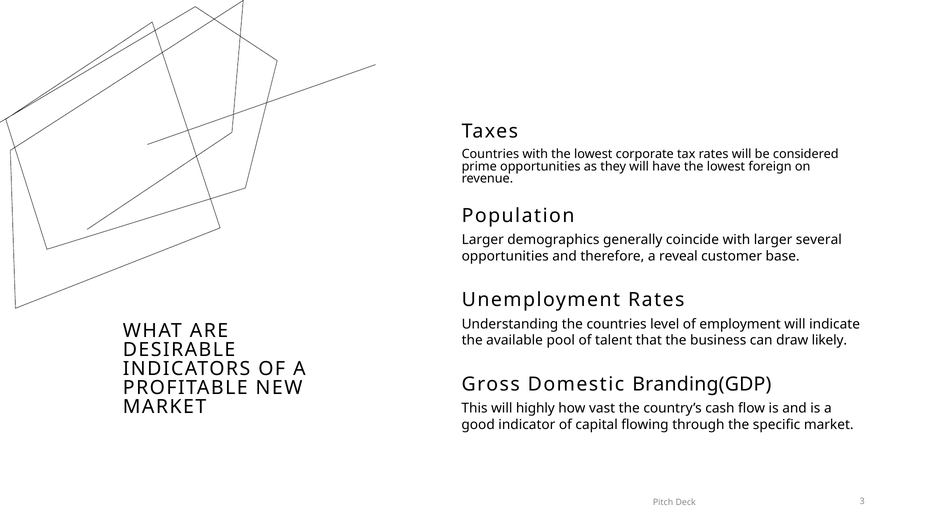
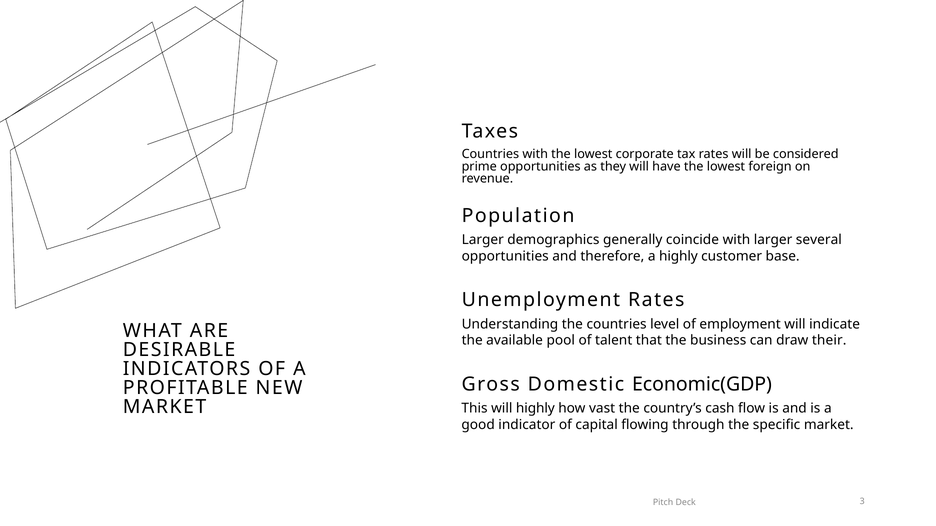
a reveal: reveal -> highly (678, 256)
likely: likely -> their (829, 341)
Branding(GDP: Branding(GDP -> Economic(GDP (702, 385)
